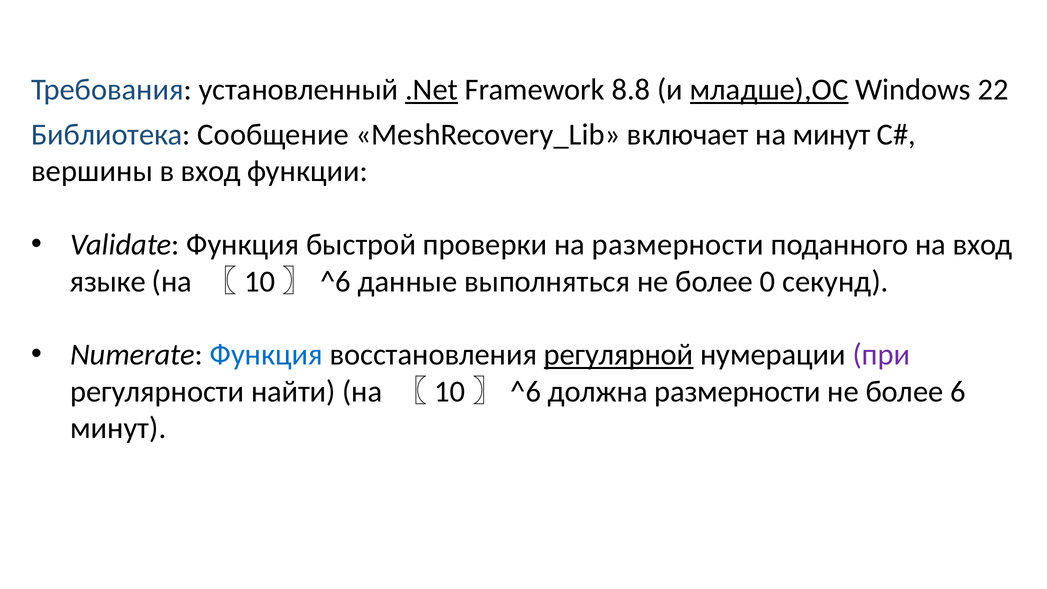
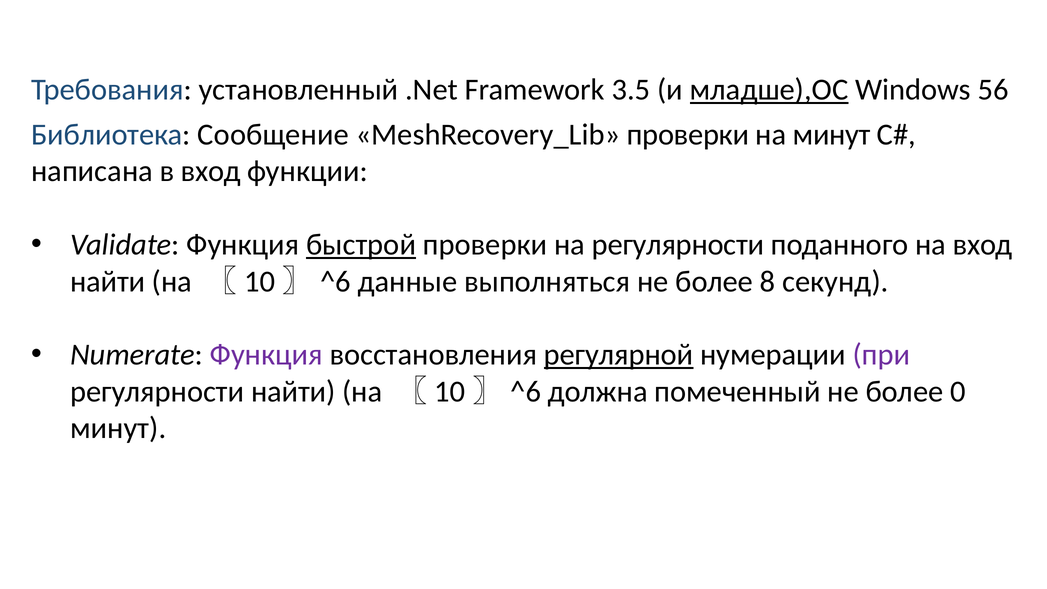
.Net underline: present -> none (432, 90)
8.8: 8.8 -> 3.5 (631, 90)
22: 22 -> 56 (993, 90)
MeshRecovery_Lib включает: включает -> проверки (688, 135)
вершины: вершины -> написана (92, 171)
быстрой underline: none -> present (361, 245)
на размерности: размерности -> регулярности (678, 245)
языке: языке -> найти (108, 281)
0: 0 -> 8 (768, 281)
Функция colour: blue -> purple (266, 355)
должна размерности: размерности -> помеченный (738, 391)
6: 6 -> 0 (958, 391)
